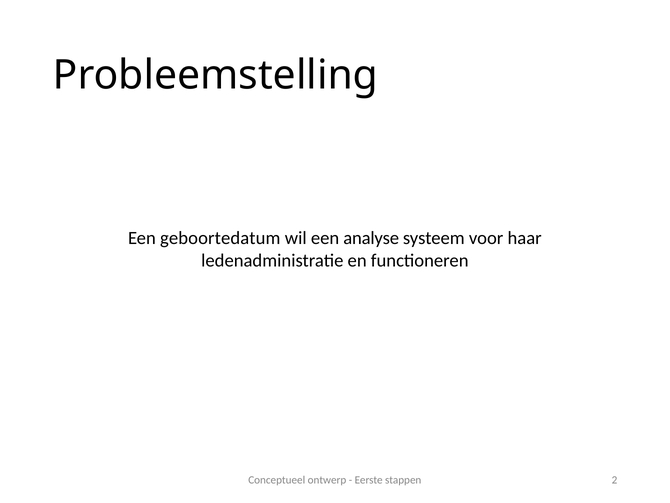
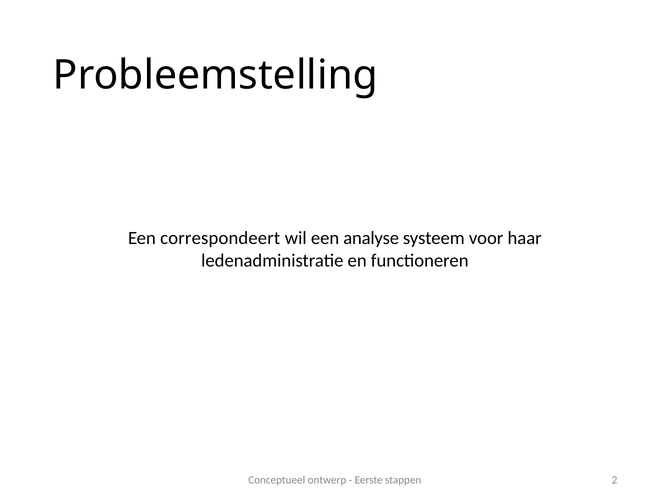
geboortedatum: geboortedatum -> correspondeert (220, 238)
